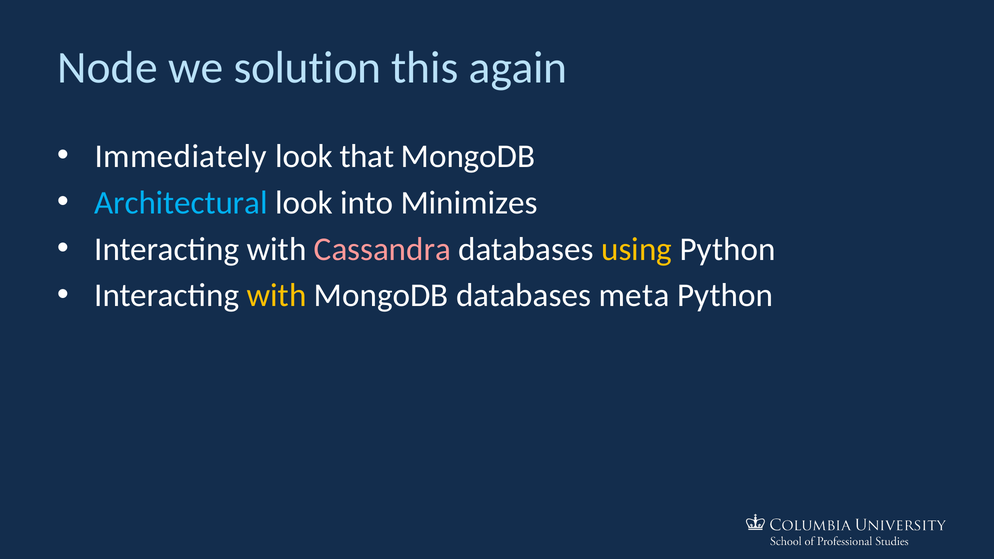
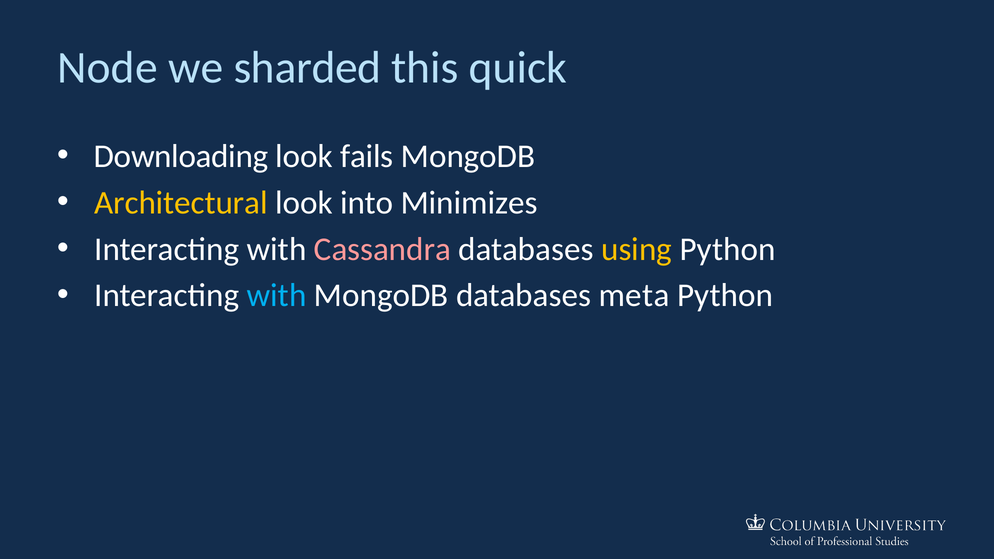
solution: solution -> sharded (307, 68)
again: again -> quick (518, 68)
Immediately: Immediately -> Downloading (181, 156)
that: that -> fails (367, 156)
Architectural colour: light blue -> yellow (181, 203)
with colour: yellow -> light blue (277, 296)
